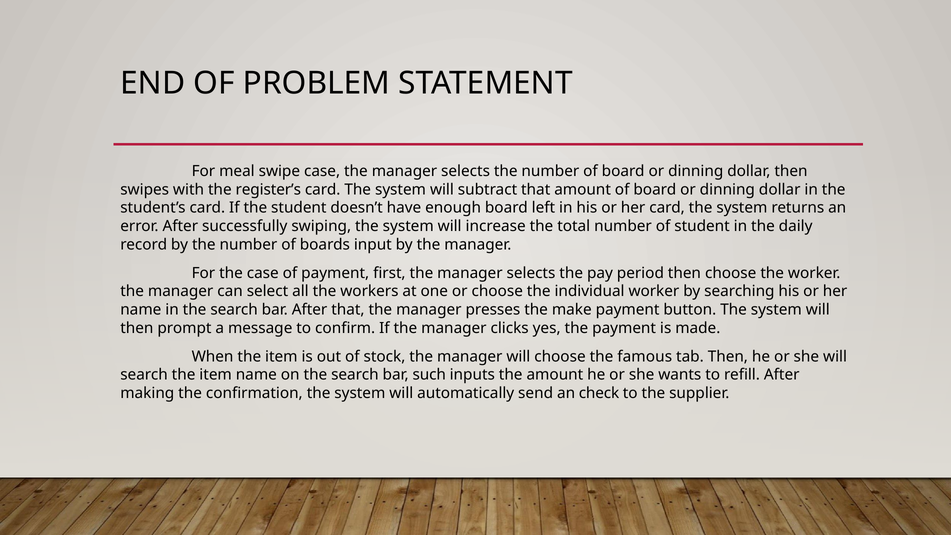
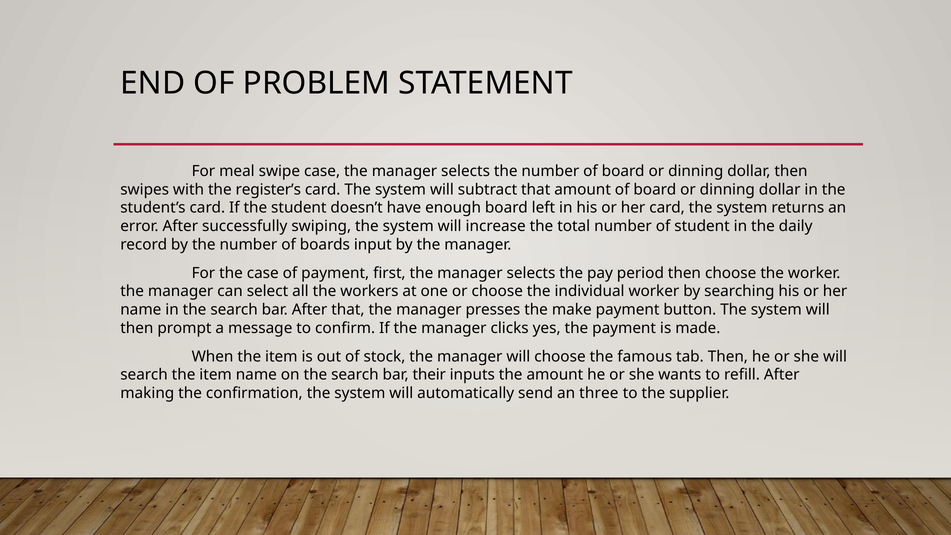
such: such -> their (429, 375)
check: check -> three (599, 393)
